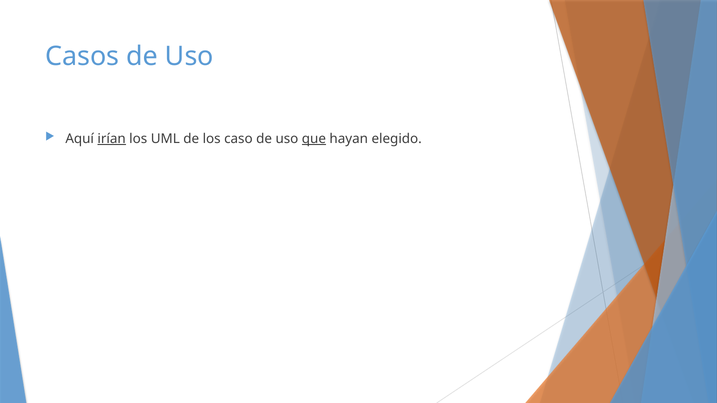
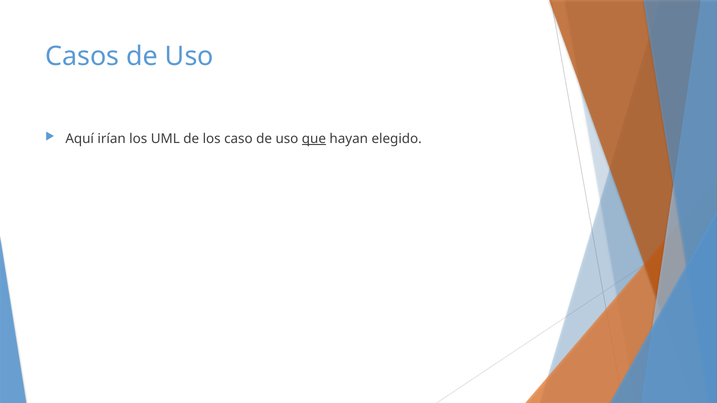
irían underline: present -> none (112, 139)
